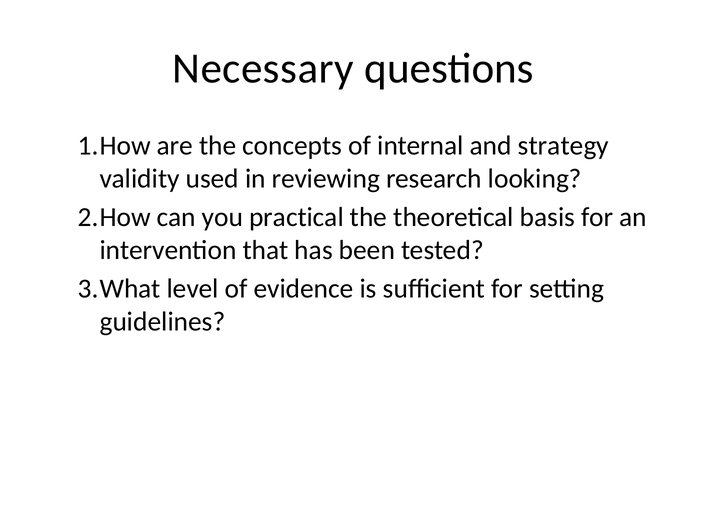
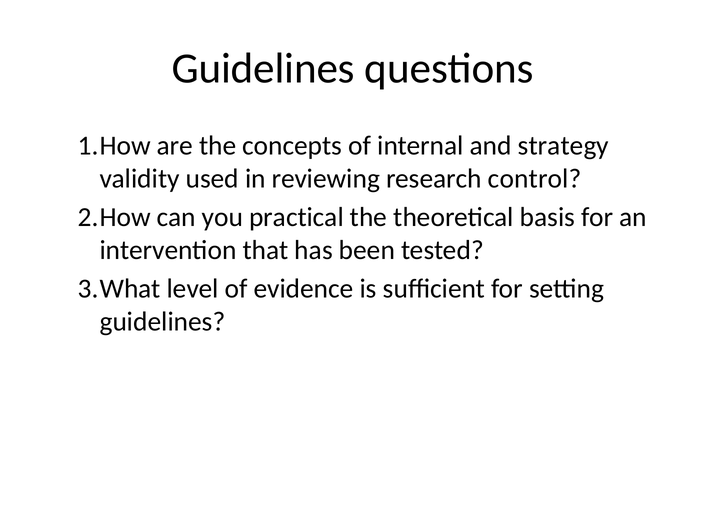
Necessary: Necessary -> Guidelines (263, 68)
looking: looking -> control (535, 178)
